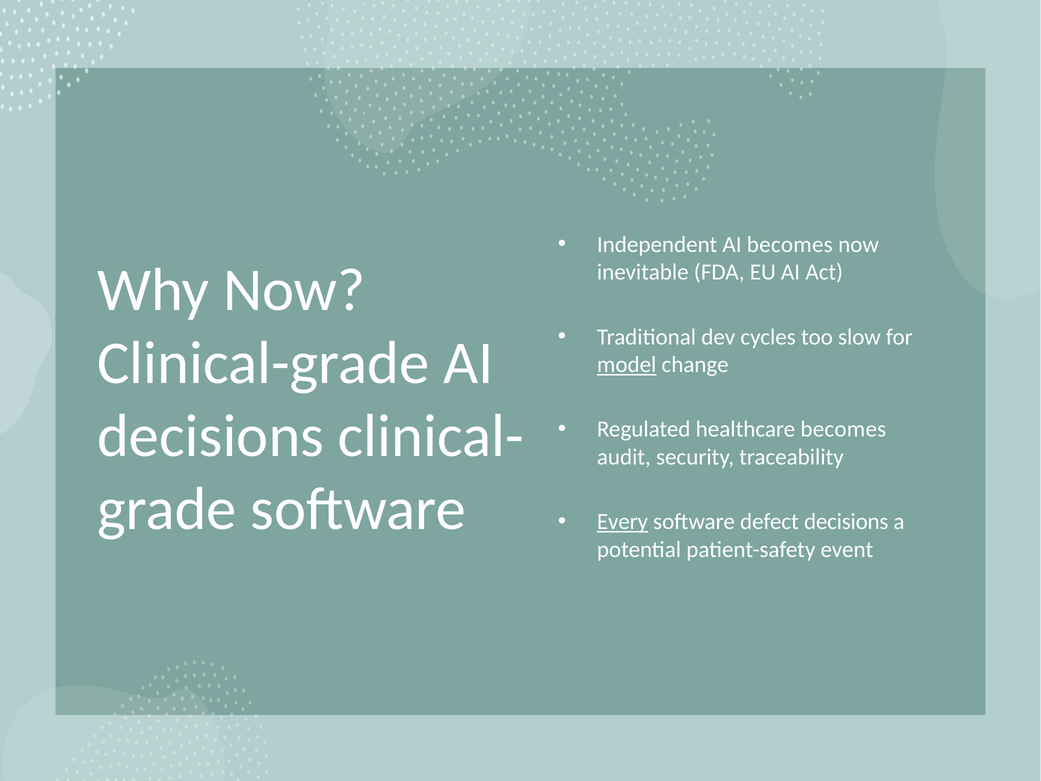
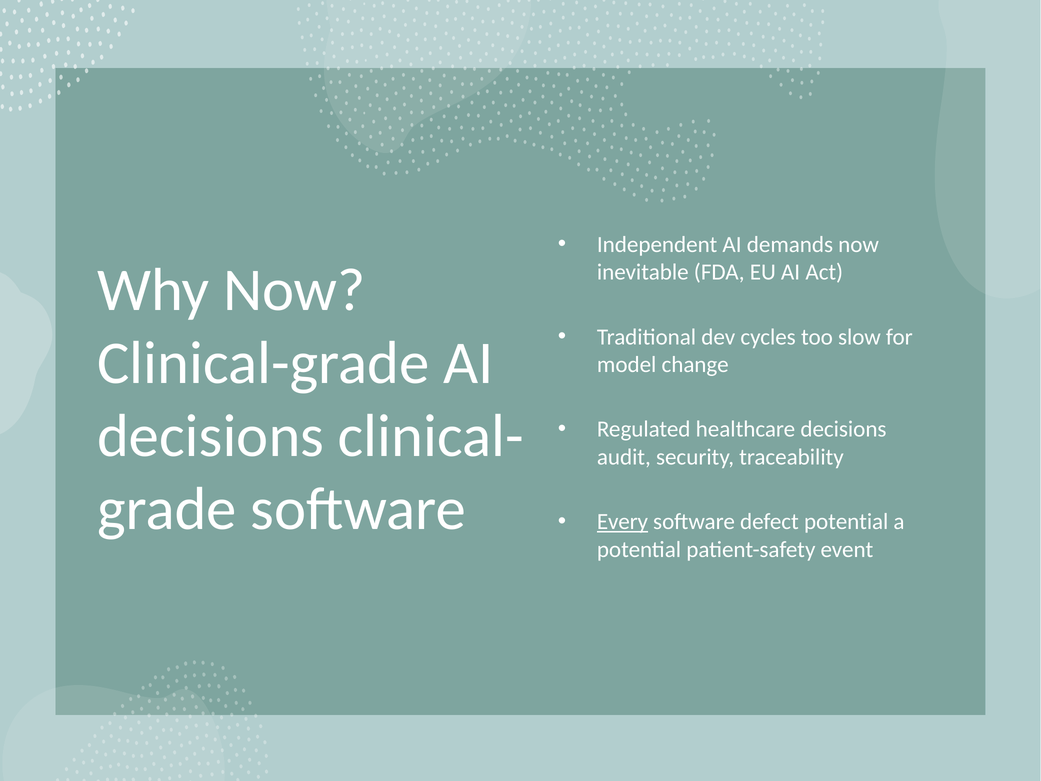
AI becomes: becomes -> demands (790, 244)
model underline: present -> none (627, 365)
healthcare becomes: becomes -> decisions (843, 429)
defect decisions: decisions -> potential (846, 522)
